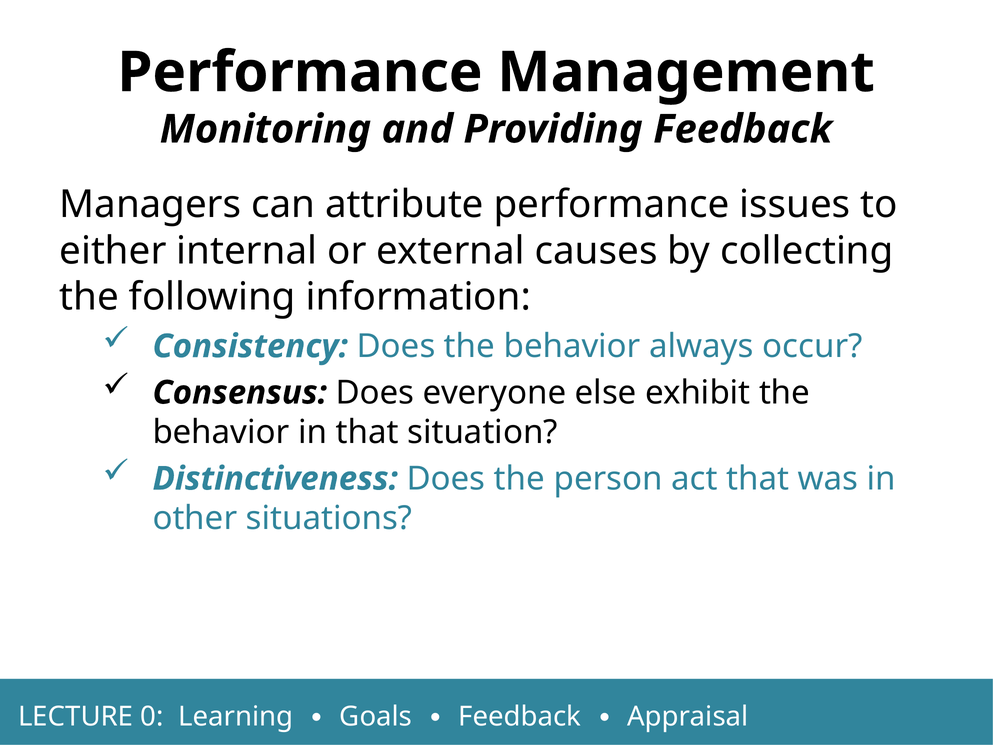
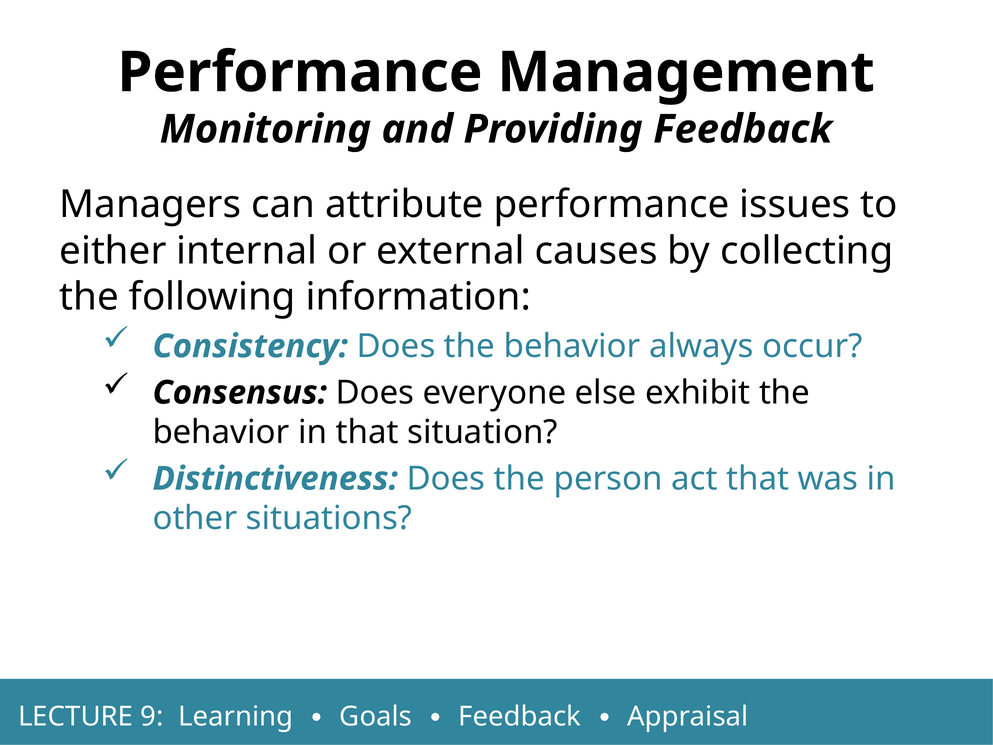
0: 0 -> 9 (152, 716)
